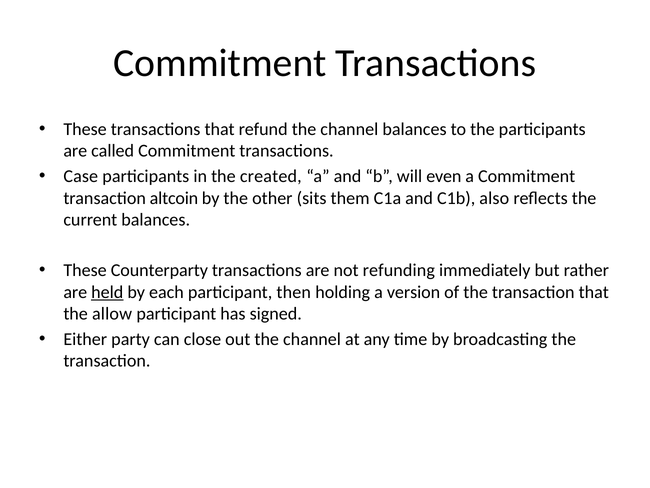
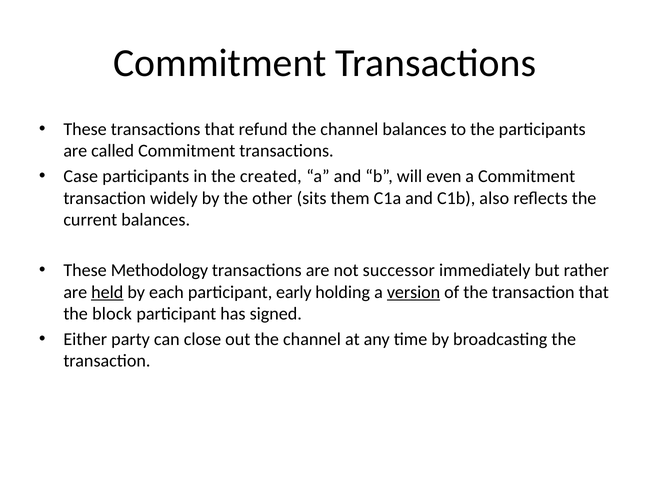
altcoin: altcoin -> widely (174, 198)
Counterparty: Counterparty -> Methodology (159, 270)
refunding: refunding -> successor (399, 270)
then: then -> early (294, 292)
version underline: none -> present (414, 292)
allow: allow -> block (112, 314)
